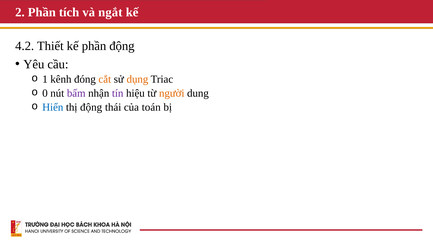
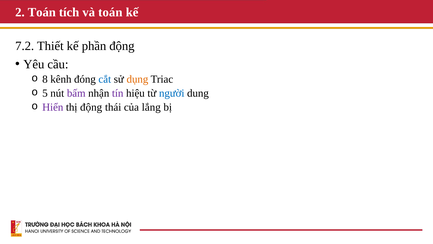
2 Phần: Phần -> Toán (42, 12)
và ngắt: ngắt -> toán (110, 12)
4.2: 4.2 -> 7.2 (25, 46)
1: 1 -> 8 (45, 79)
cắt colour: orange -> blue (105, 79)
0: 0 -> 5 (45, 93)
người colour: orange -> blue (172, 93)
Hiển colour: blue -> purple (53, 107)
toán: toán -> lắng (151, 107)
